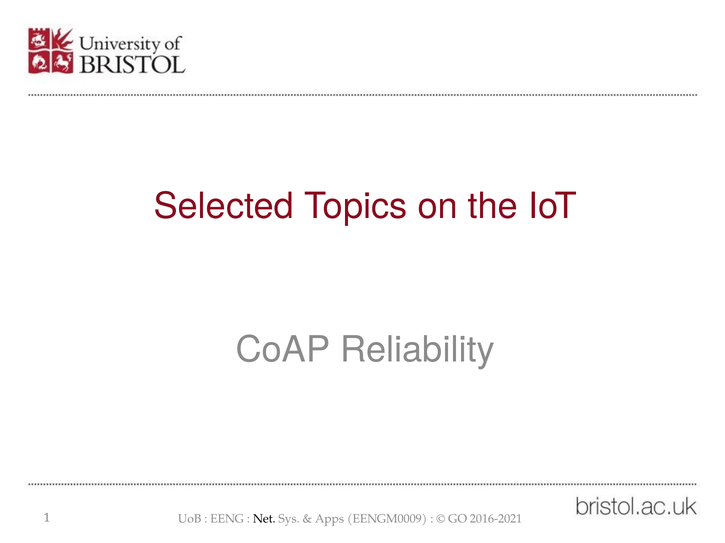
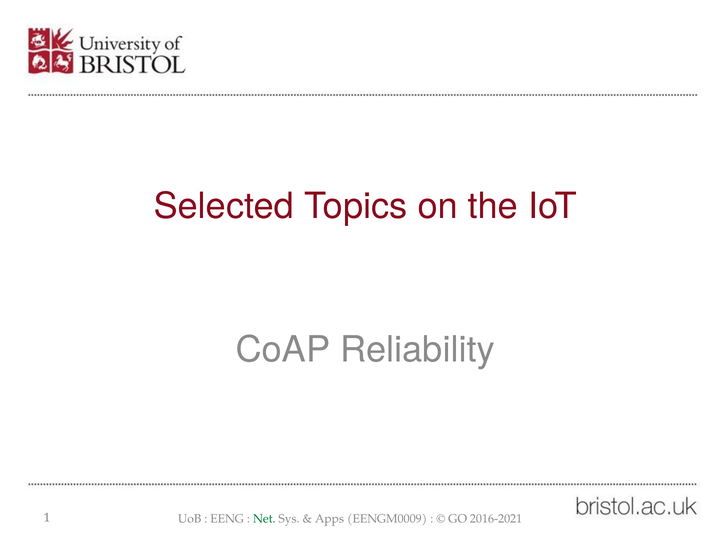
Net colour: black -> green (264, 519)
